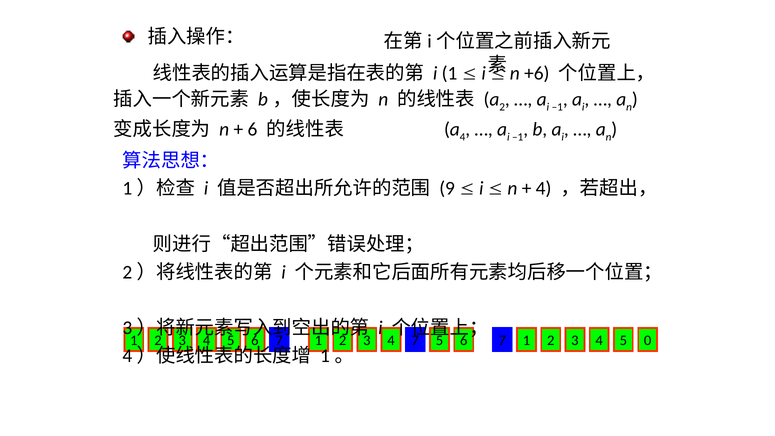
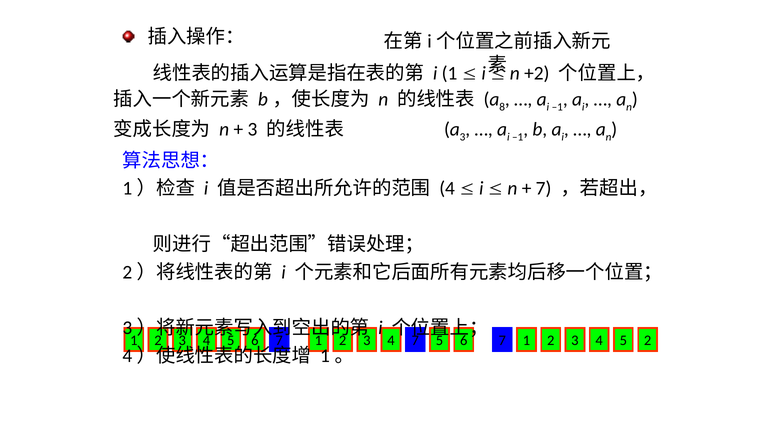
+6: +6 -> +2 (537, 73)
2: 2 -> 8 (502, 107)
6: 6 -> 3 (252, 129)
4: 4 -> 3 (463, 137)
9: 9 -> 4 (447, 189)
4: 4 -> 7 (544, 189)
0: 0 -> 2 (648, 340)
